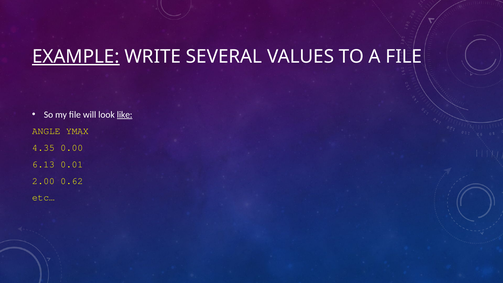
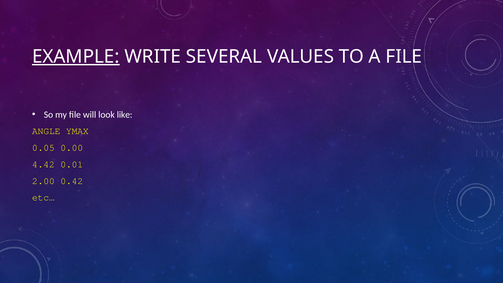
like underline: present -> none (125, 115)
4.35: 4.35 -> 0.05 (43, 148)
6.13: 6.13 -> 4.42 (43, 164)
0.62: 0.62 -> 0.42 (72, 181)
